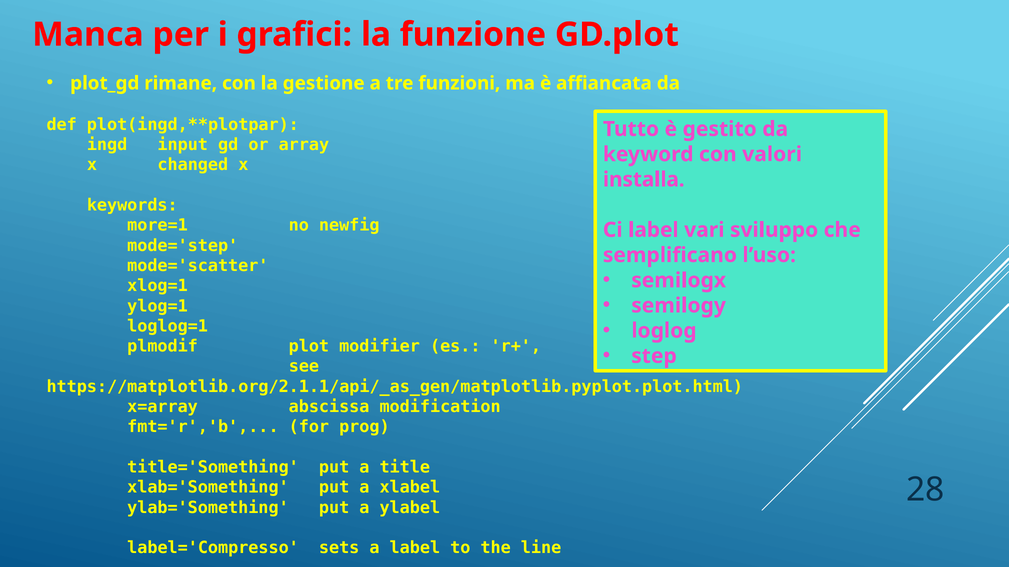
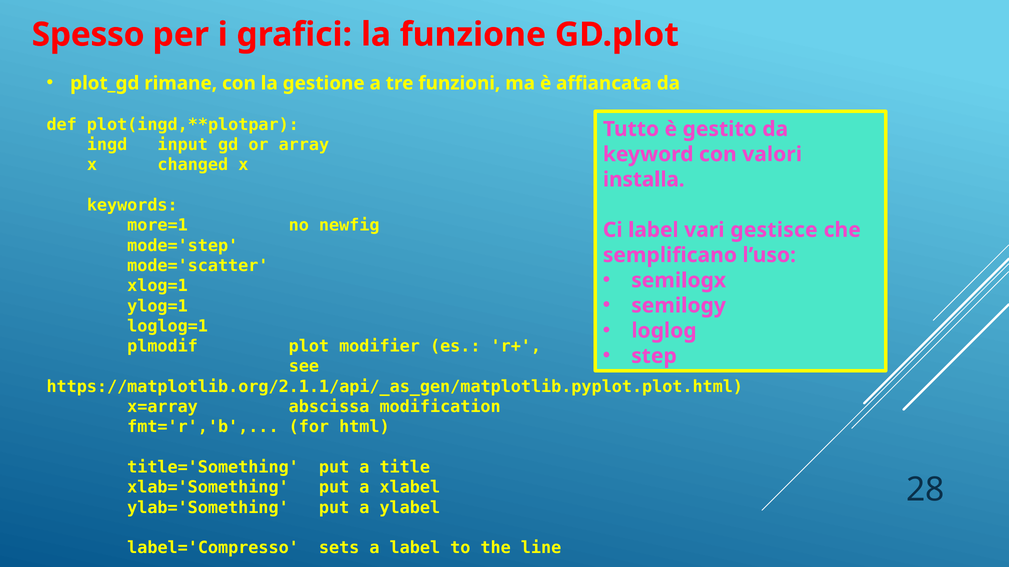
Manca: Manca -> Spesso (88, 35)
sviluppo: sviluppo -> gestisce (774, 230)
prog: prog -> html (364, 427)
